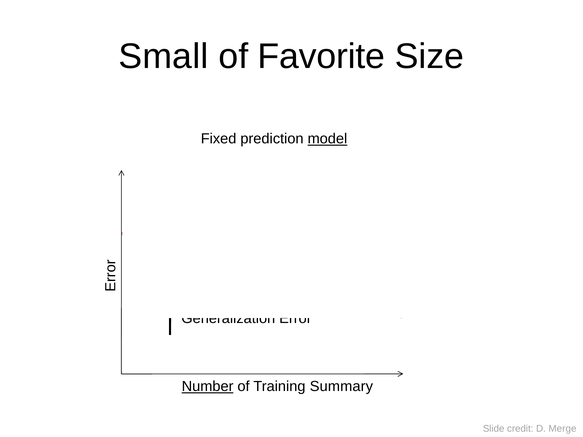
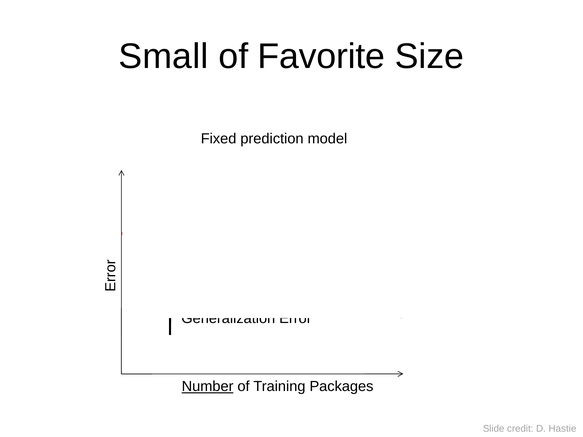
model underline: present -> none (327, 139)
Summary: Summary -> Packages (341, 387)
Merge: Merge -> Hastie (563, 429)
